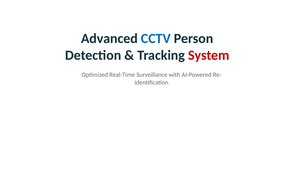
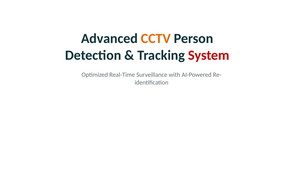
CCTV colour: blue -> orange (156, 38)
